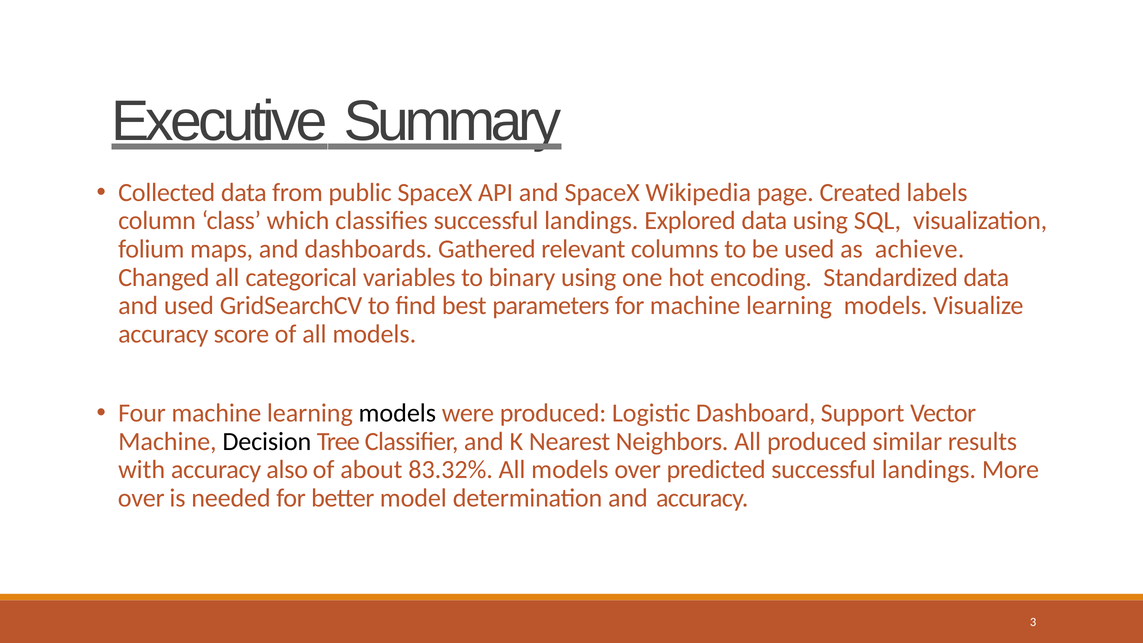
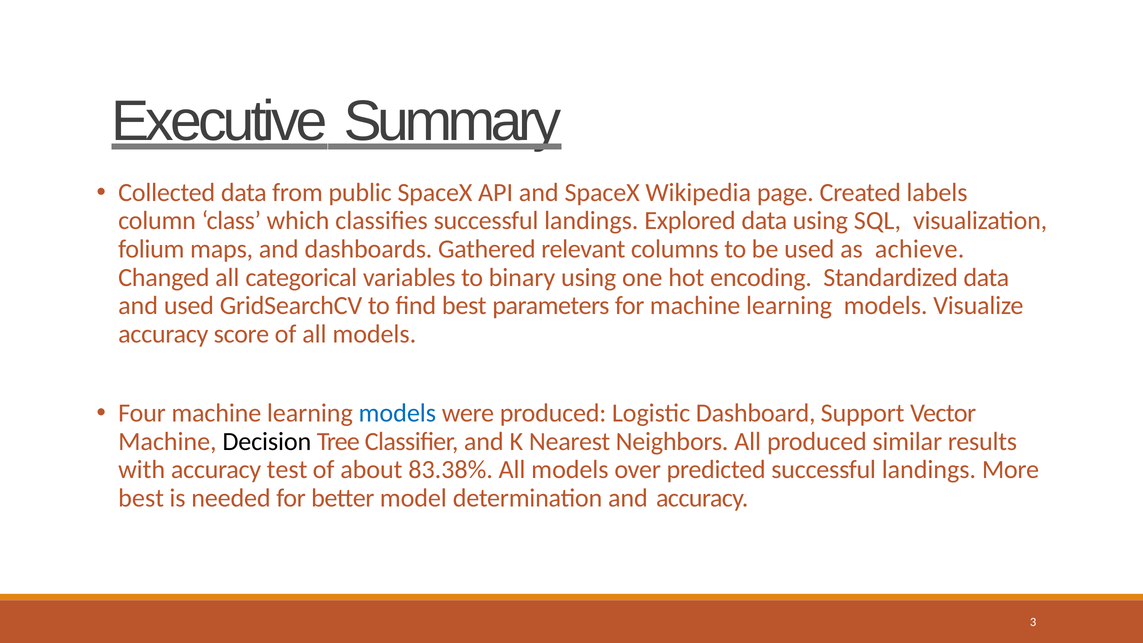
models colour: black -> blue (397, 413)
also: also -> test (287, 470)
83.32%: 83.32% -> 83.38% (451, 470)
over: over -> best (141, 498)
